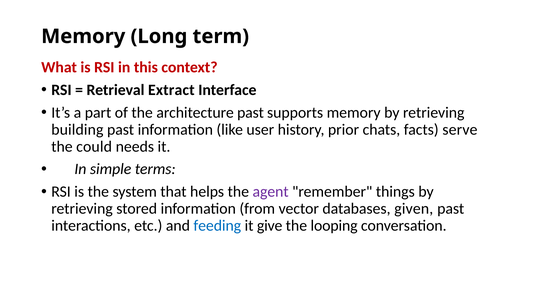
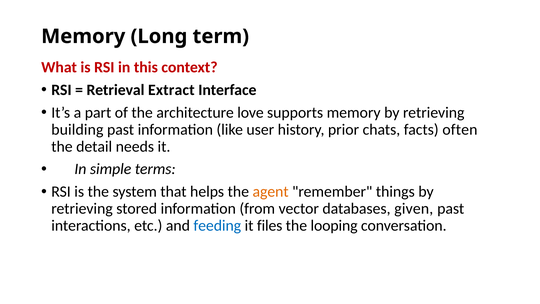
architecture past: past -> love (250, 112)
serve: serve -> often (460, 129)
could: could -> detail (94, 146)
agent colour: purple -> orange (271, 192)
give: give -> files (270, 226)
